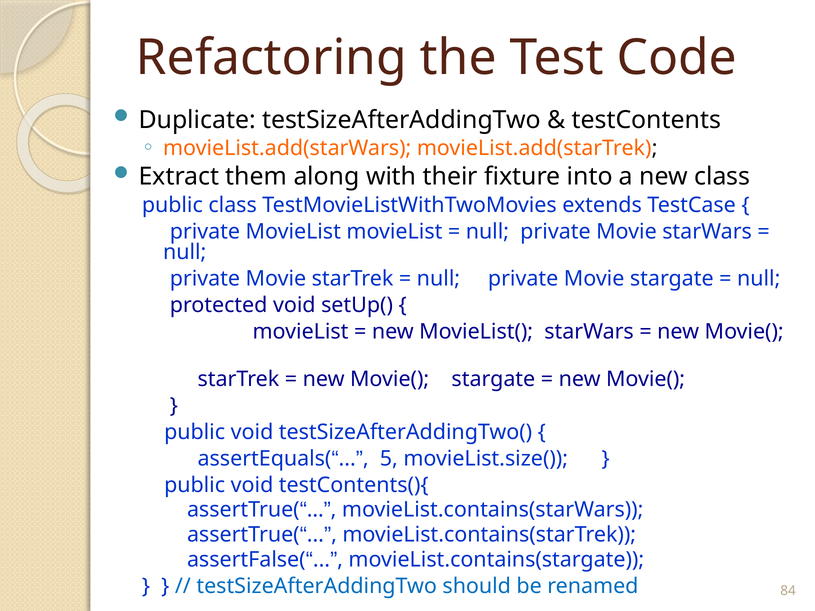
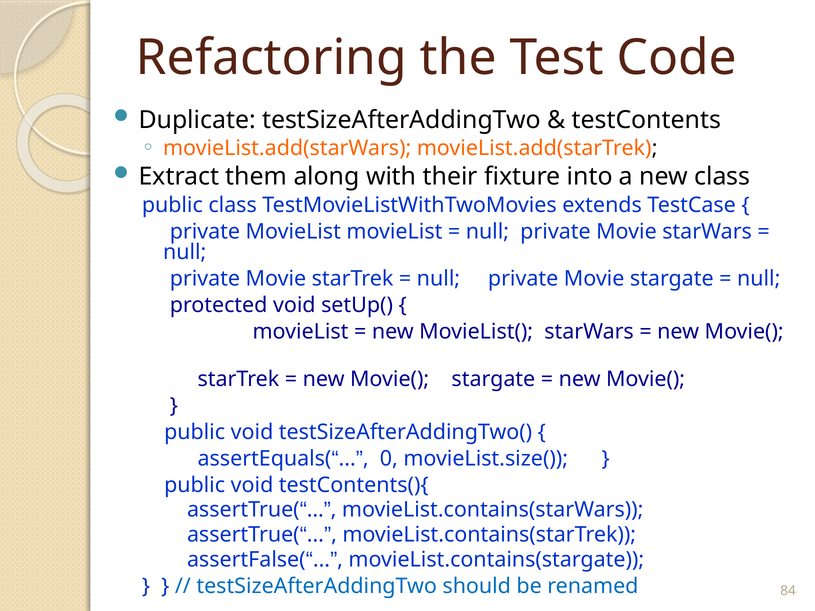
5: 5 -> 0 (389, 459)
